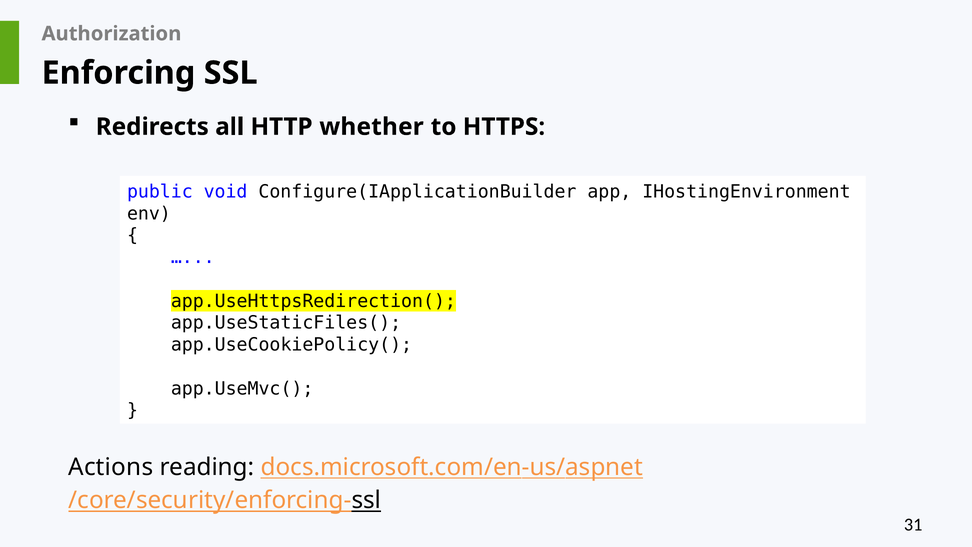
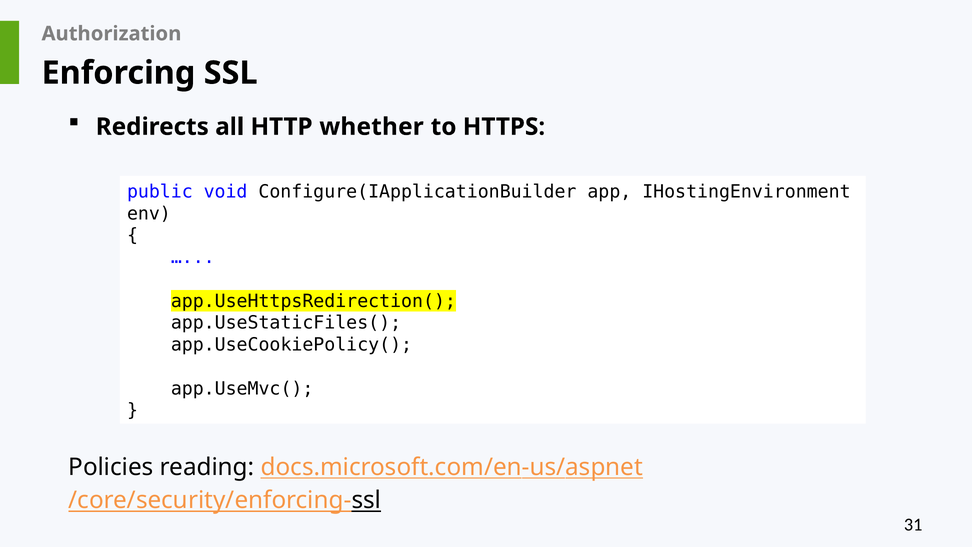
Actions: Actions -> Policies (111, 467)
